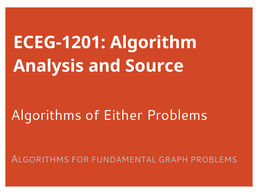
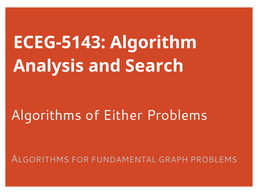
ECEG-1201: ECEG-1201 -> ECEG-5143 (59, 42)
Source: Source -> Search (154, 66)
